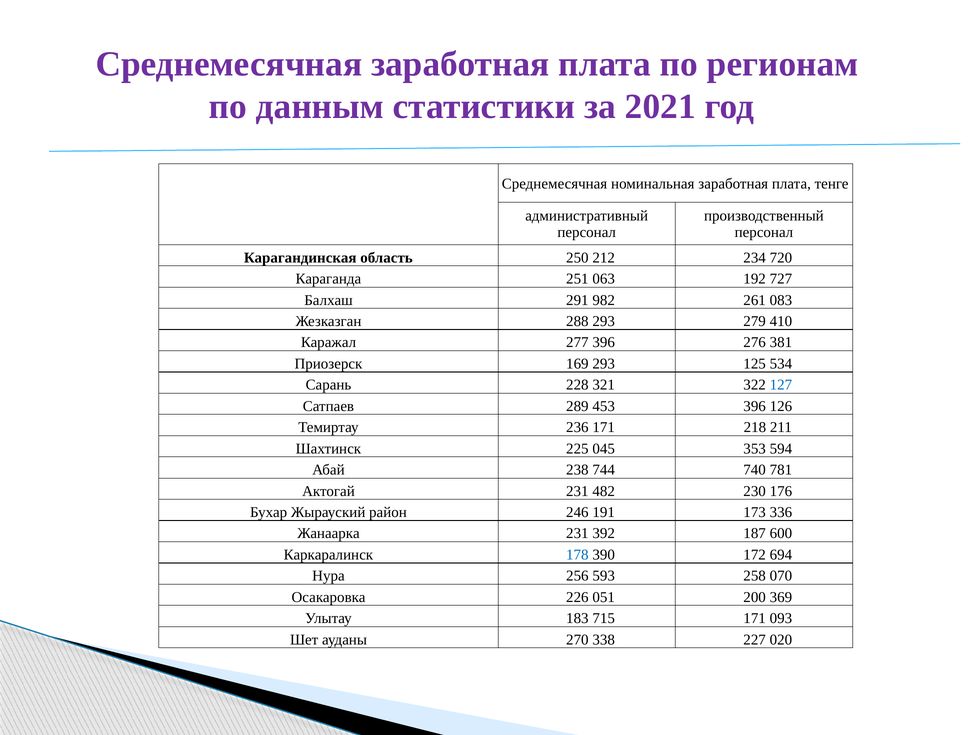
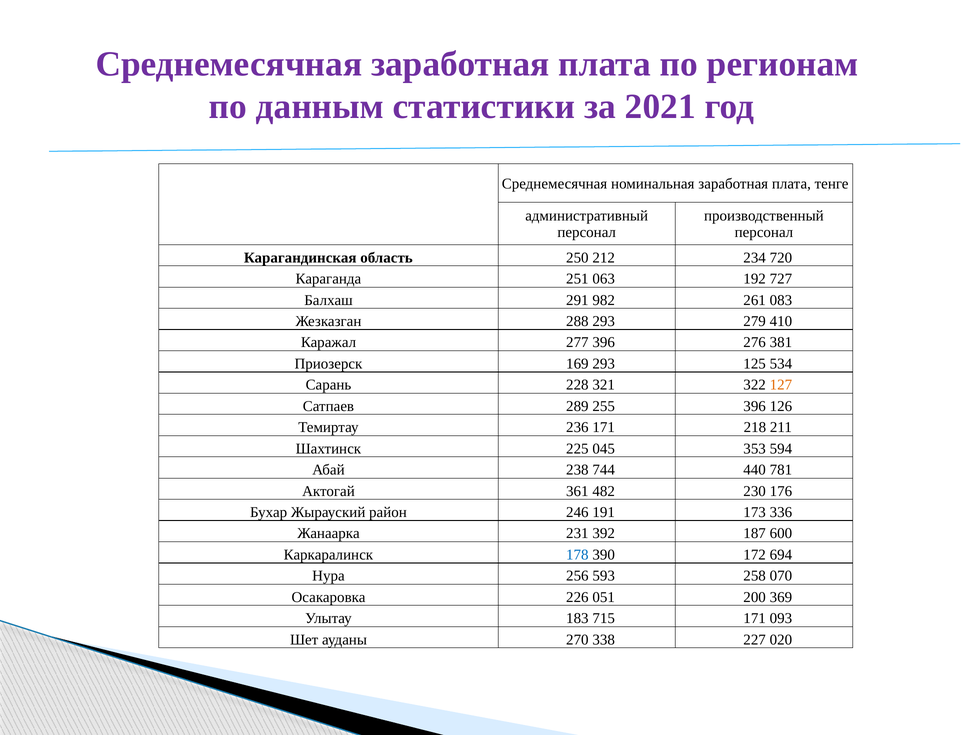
127 colour: blue -> orange (781, 385)
453: 453 -> 255 (604, 406)
740: 740 -> 440 (755, 470)
Актогай 231: 231 -> 361 (577, 491)
